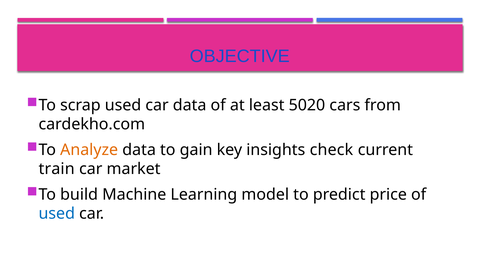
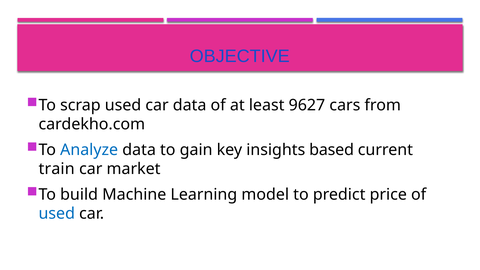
5020: 5020 -> 9627 (307, 105)
Analyze colour: orange -> blue (89, 150)
check: check -> based (332, 150)
